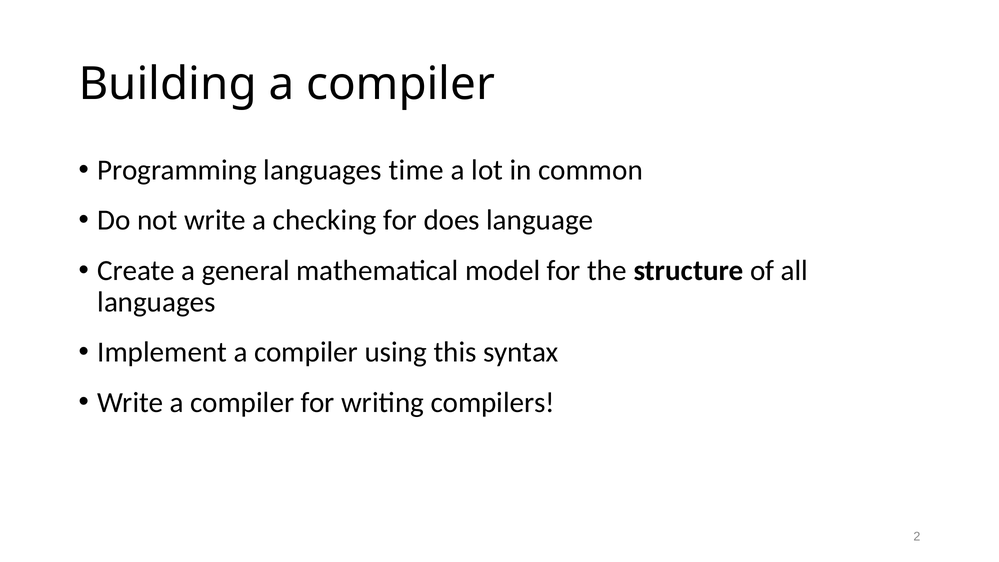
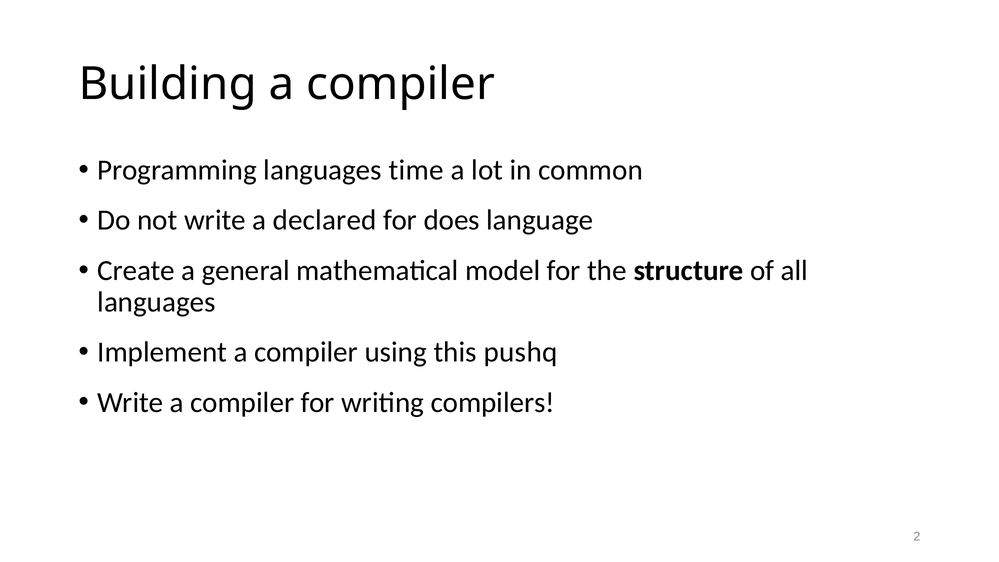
checking: checking -> declared (325, 220)
syntax: syntax -> pushq (521, 352)
